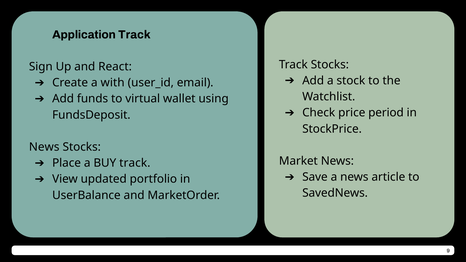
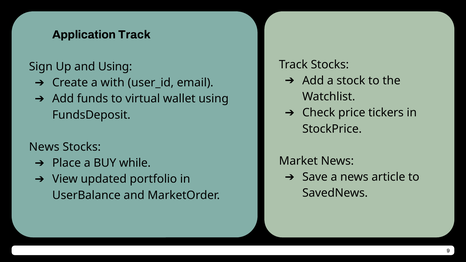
and React: React -> Using (115, 67)
period: period -> tickers (386, 113)
BUY track: track -> while (135, 163)
